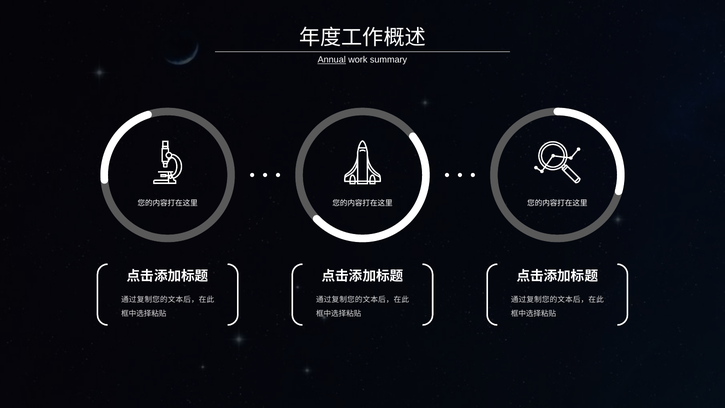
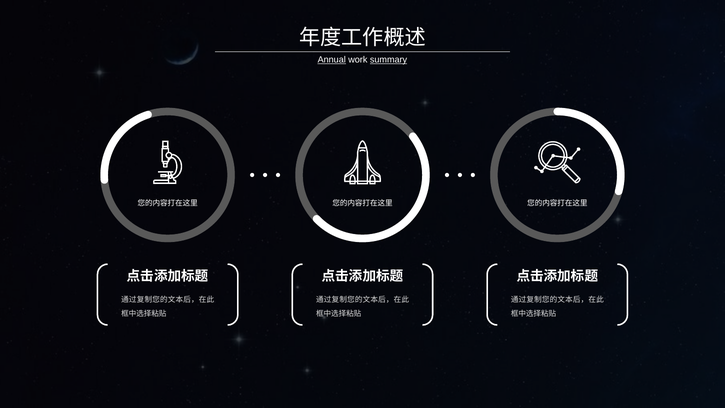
summary underline: none -> present (389, 60)
